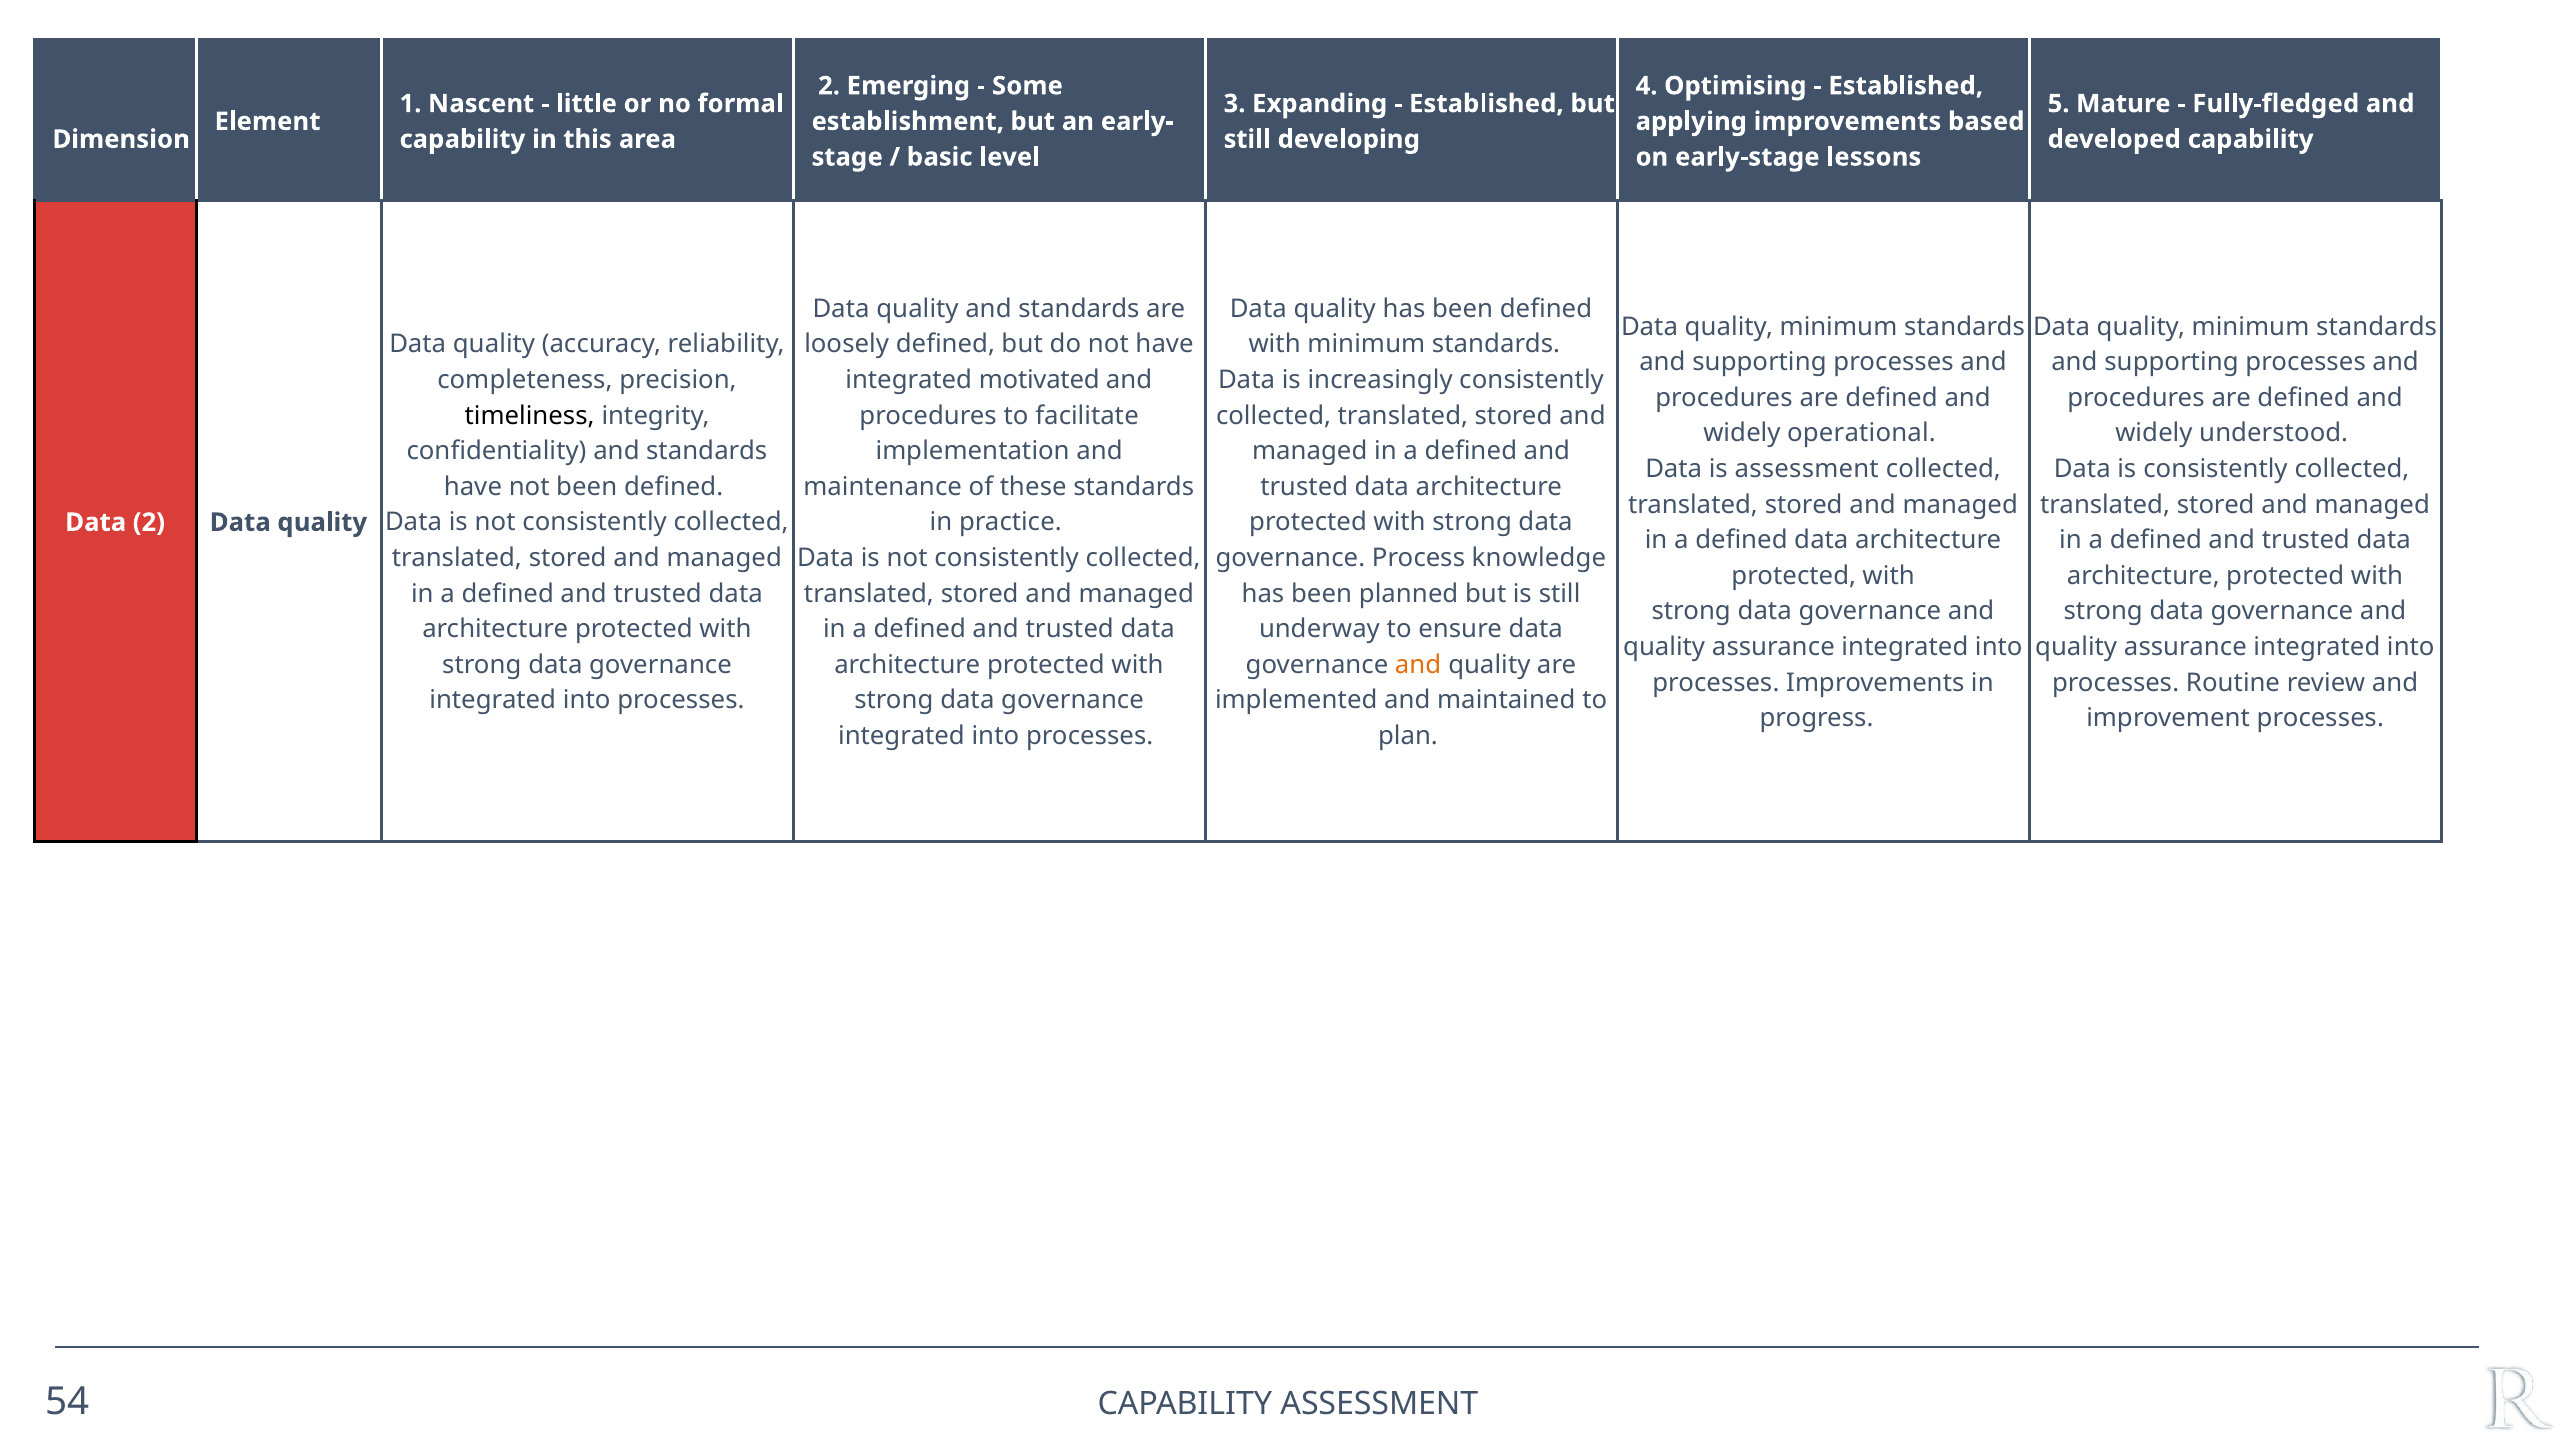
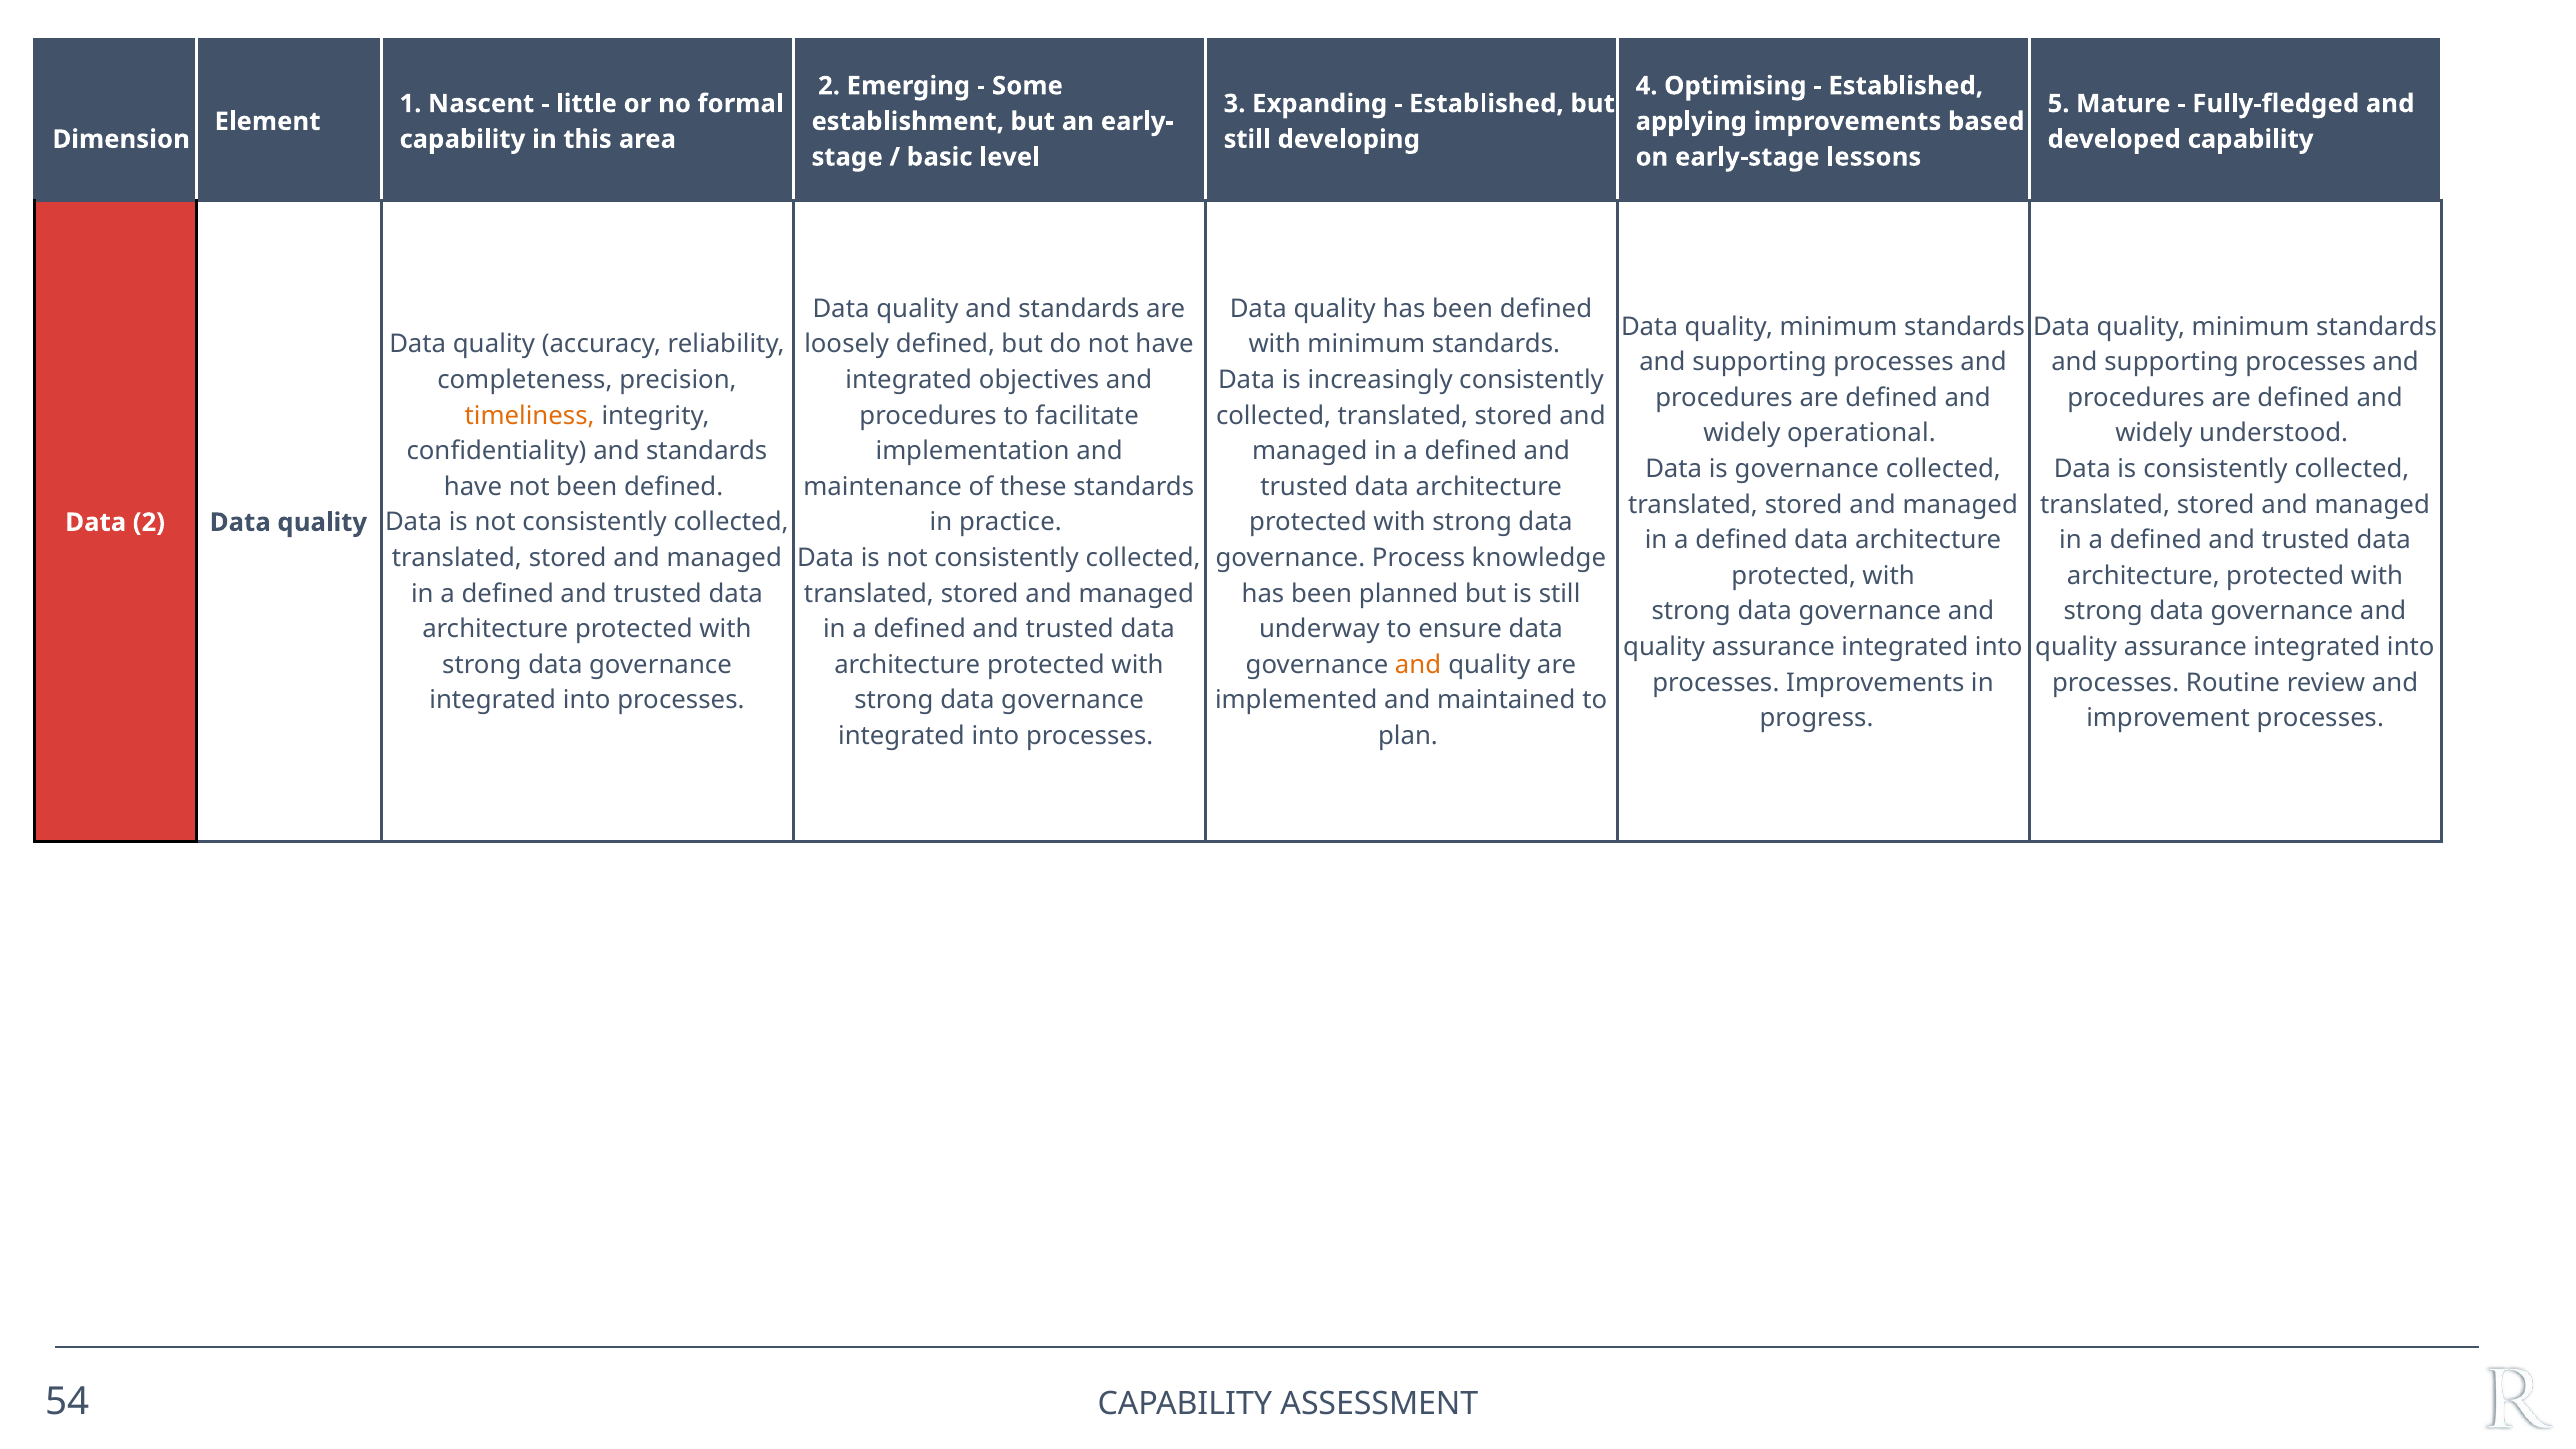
motivated: motivated -> objectives (1039, 380)
timeliness colour: black -> orange (530, 416)
is assessment: assessment -> governance (1807, 469)
